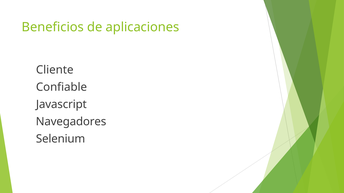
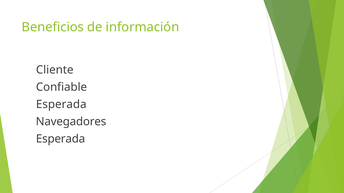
aplicaciones: aplicaciones -> información (142, 27)
Javascript: Javascript -> Esperada (61, 105)
Selenium: Selenium -> Esperada (61, 139)
